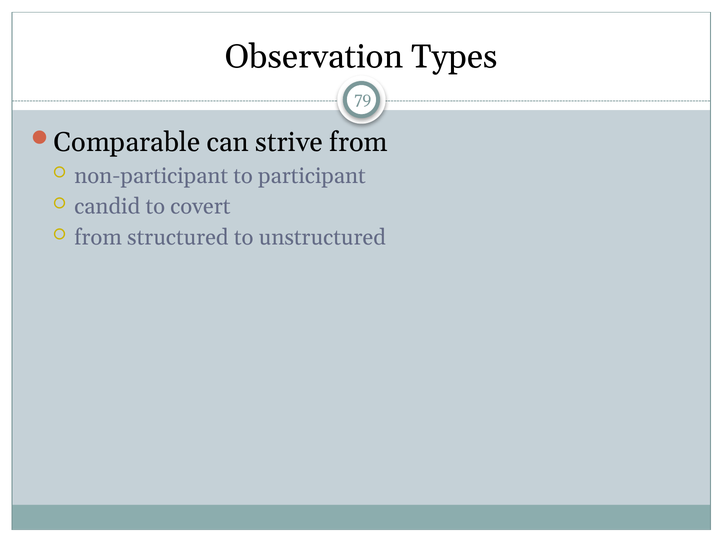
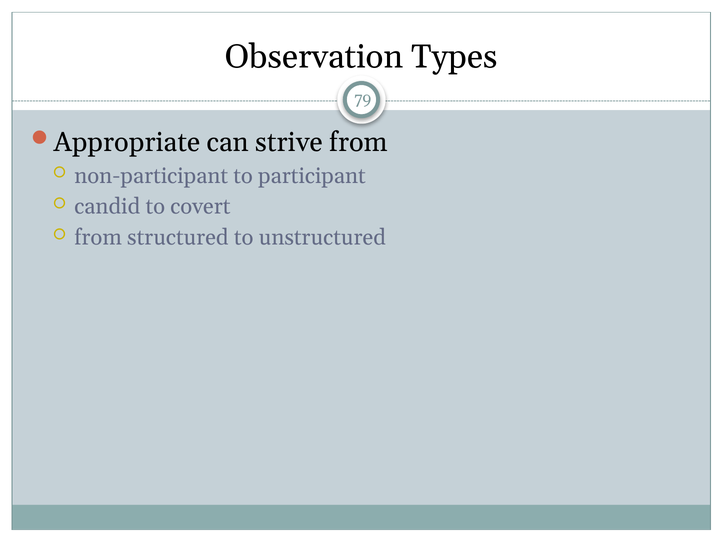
Comparable: Comparable -> Appropriate (127, 142)
